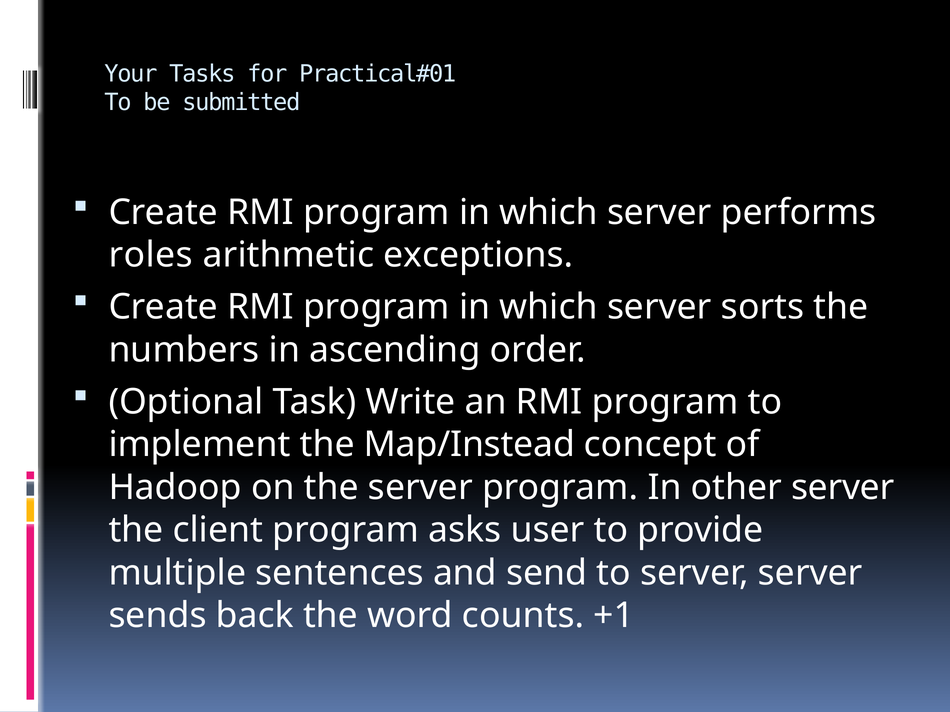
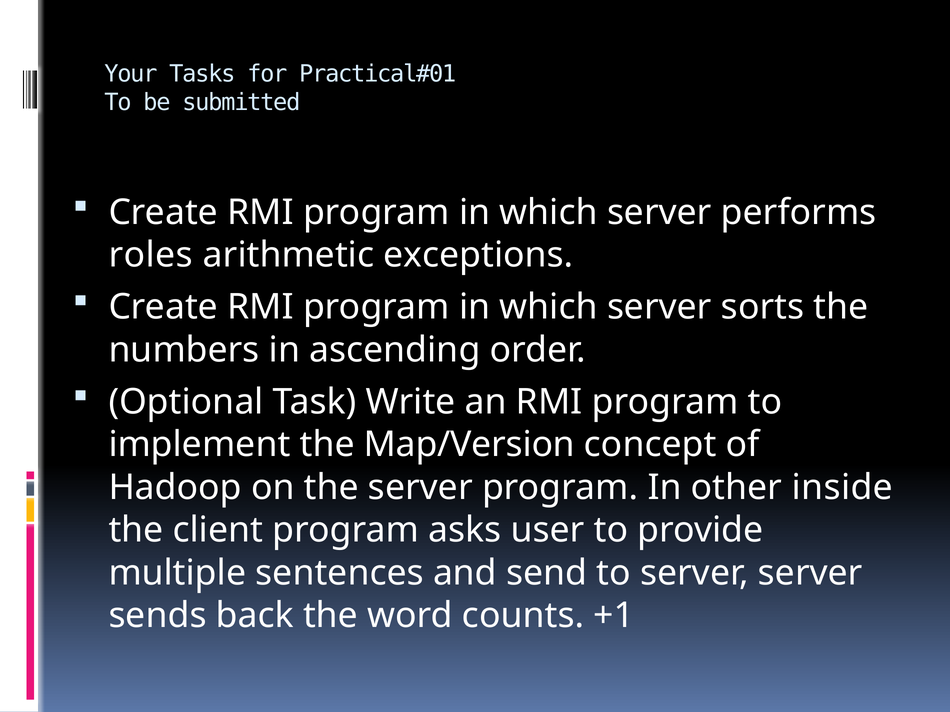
Map/Instead: Map/Instead -> Map/Version (469, 445)
other server: server -> inside (842, 488)
